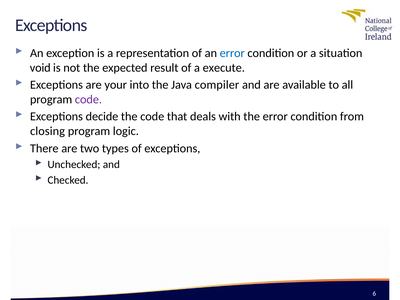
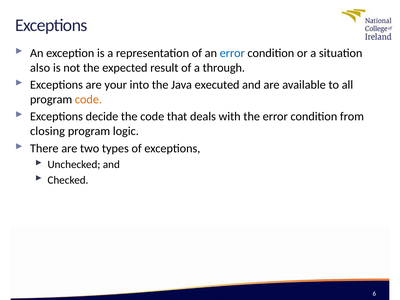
void: void -> also (40, 68)
execute: execute -> through (224, 68)
compiler: compiler -> executed (217, 85)
code colour: purple -> orange (88, 100)
